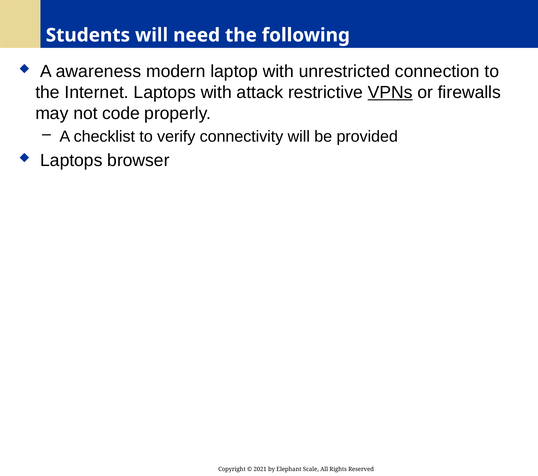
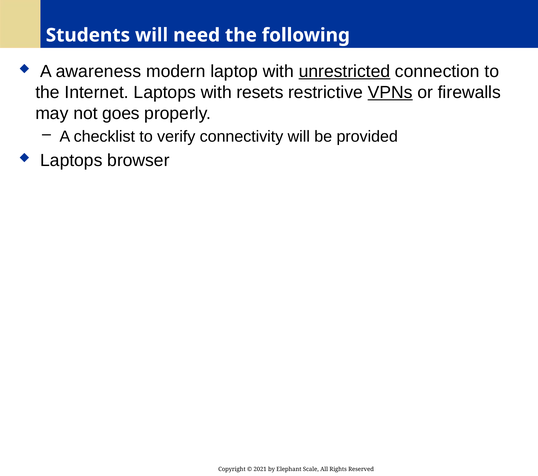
unrestricted underline: none -> present (345, 71)
attack: attack -> resets (260, 92)
code: code -> goes (121, 113)
